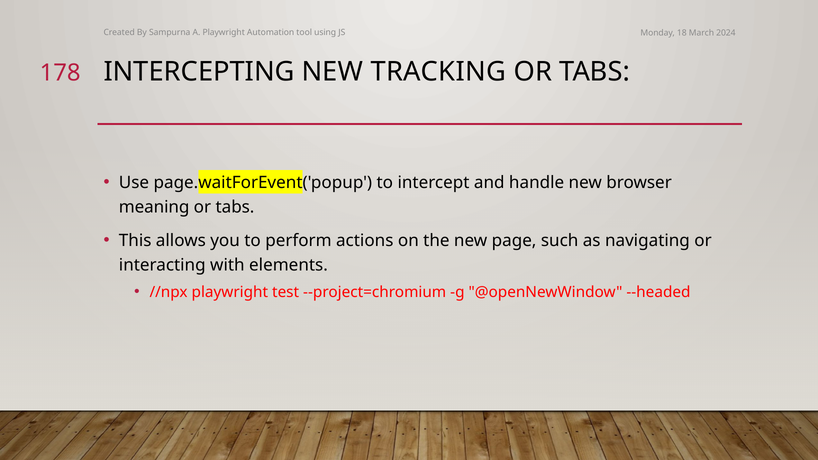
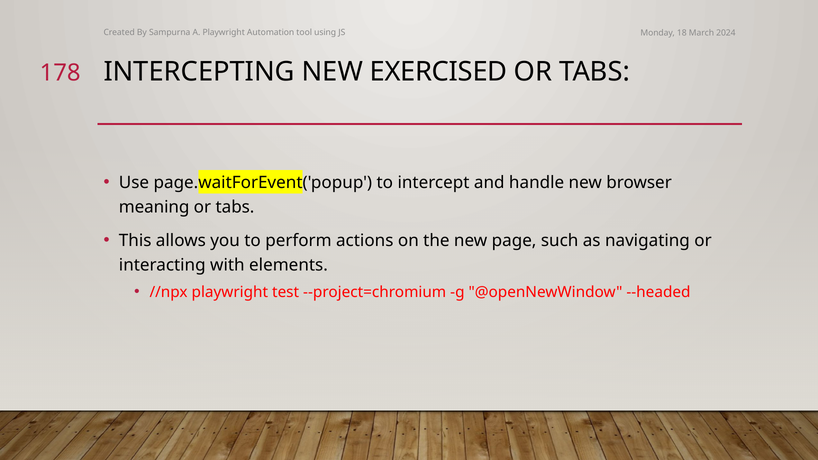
TRACKING: TRACKING -> EXERCISED (439, 72)
